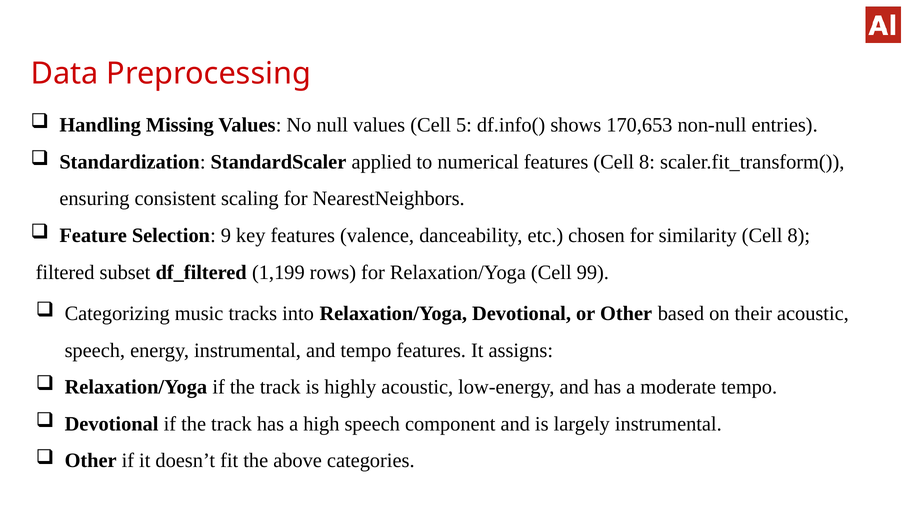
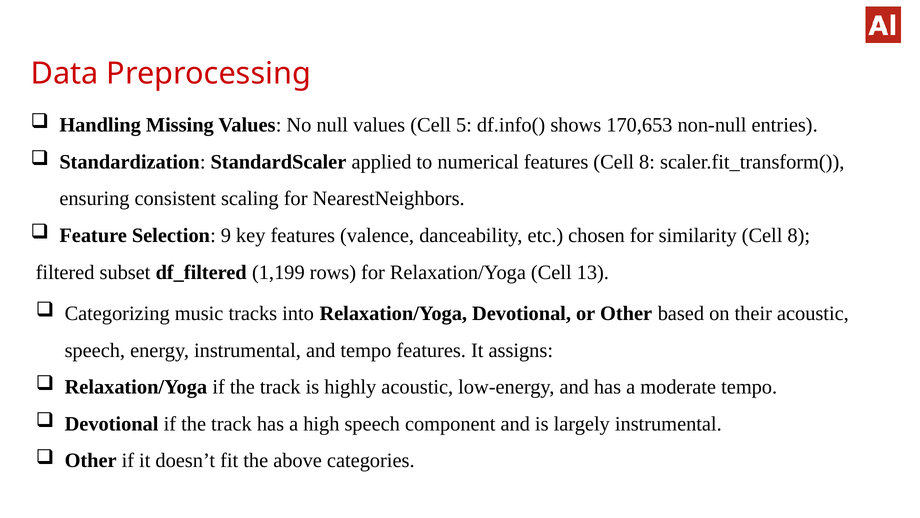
99: 99 -> 13 (593, 272)
